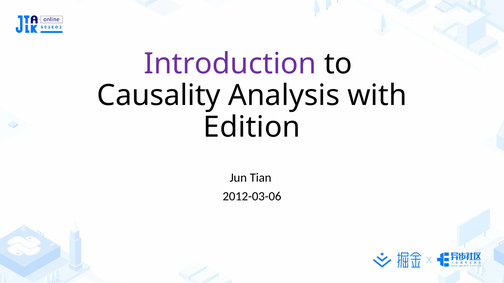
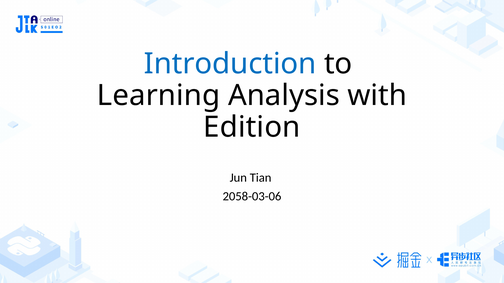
Introduction colour: purple -> blue (230, 64)
Causality: Causality -> Learning (159, 96)
2012-03-06: 2012-03-06 -> 2058-03-06 (252, 197)
